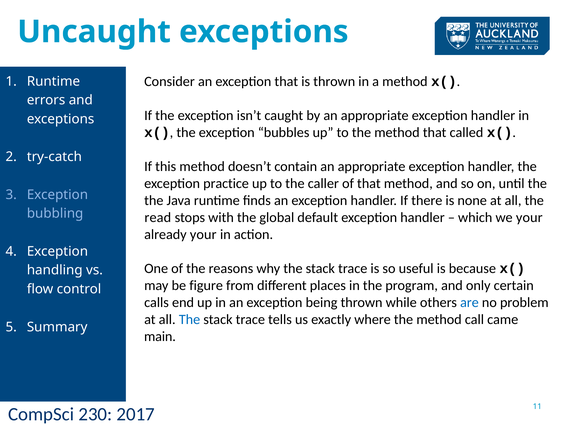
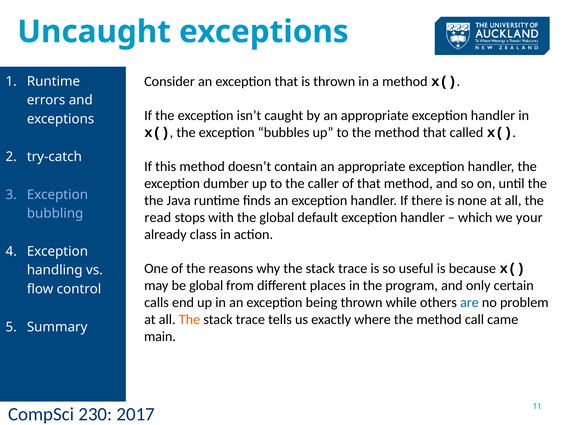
practice: practice -> dumber (226, 184)
already your: your -> class (203, 235)
be figure: figure -> global (206, 286)
The colour: blue -> orange (190, 320)
